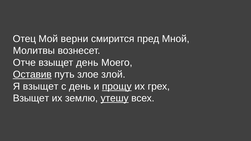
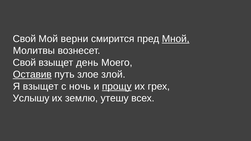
Отец: Отец -> Свой (24, 39)
Мной underline: none -> present (176, 39)
Отче: Отче -> Свой (24, 63)
с день: день -> ночь (80, 87)
Взыщет: Взыщет -> Услышу (31, 98)
утешу underline: present -> none (115, 98)
